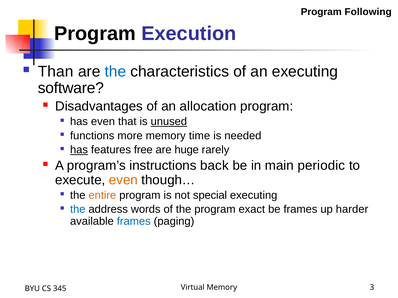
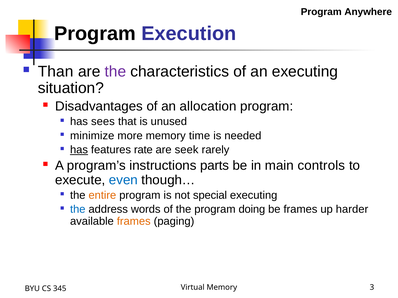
Following: Following -> Anywhere (368, 12)
the colour: blue -> purple (115, 72)
software: software -> situation (71, 88)
has even: even -> sees (103, 122)
unused underline: present -> none (169, 122)
functions: functions -> minimize (92, 136)
free: free -> rate (143, 150)
huge: huge -> seek (187, 150)
back: back -> parts (215, 166)
periodic: periodic -> controls (321, 166)
even colour: orange -> blue (123, 180)
exact: exact -> doing (252, 210)
frames colour: blue -> orange (134, 222)
